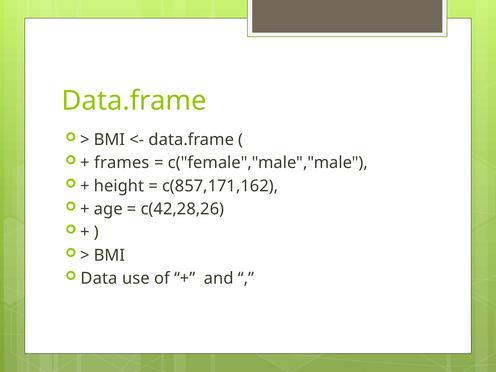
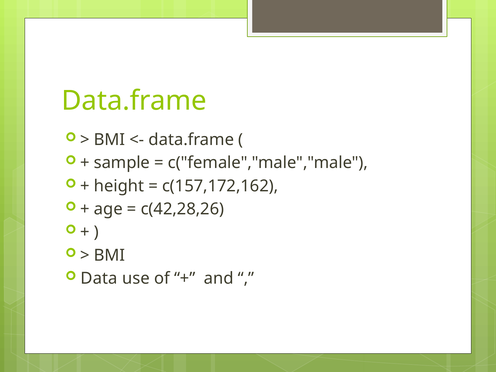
frames: frames -> sample (122, 163)
c(857,171,162: c(857,171,162 -> c(157,172,162 (220, 186)
